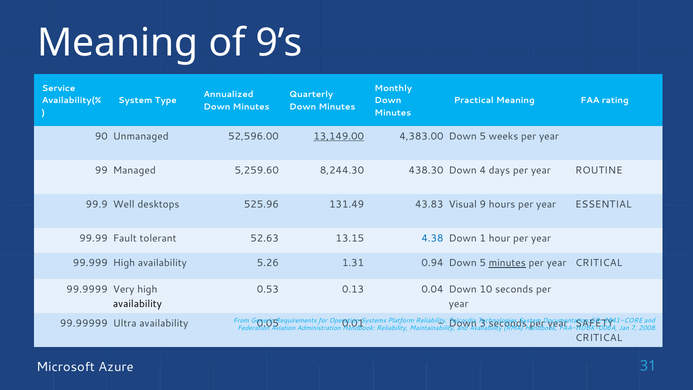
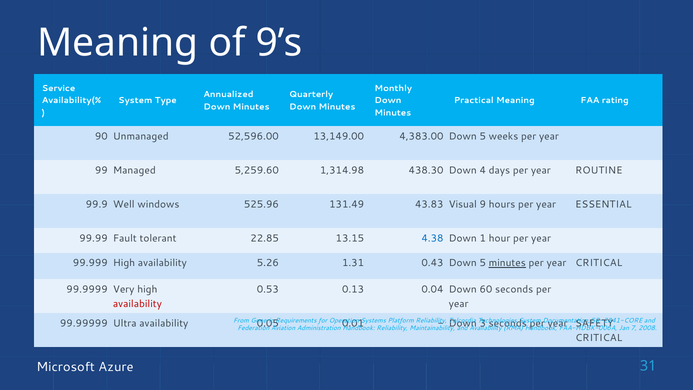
13,149.00 underline: present -> none (339, 137)
8,244.30: 8,244.30 -> 1,314.98 (342, 170)
desktops: desktops -> windows (158, 204)
52.63: 52.63 -> 22.85 (265, 238)
0.94: 0.94 -> 0.43 (432, 263)
10: 10 -> 60 (486, 289)
availability colour: black -> red (137, 304)
